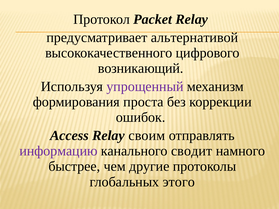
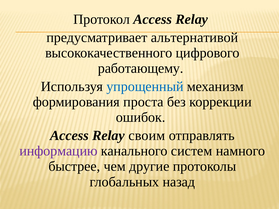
Протокол Packet: Packet -> Access (153, 19)
возникающий: возникающий -> работающему (141, 68)
упрощенный colour: purple -> blue (145, 87)
сводит: сводит -> систем (192, 151)
этого: этого -> назад (179, 182)
